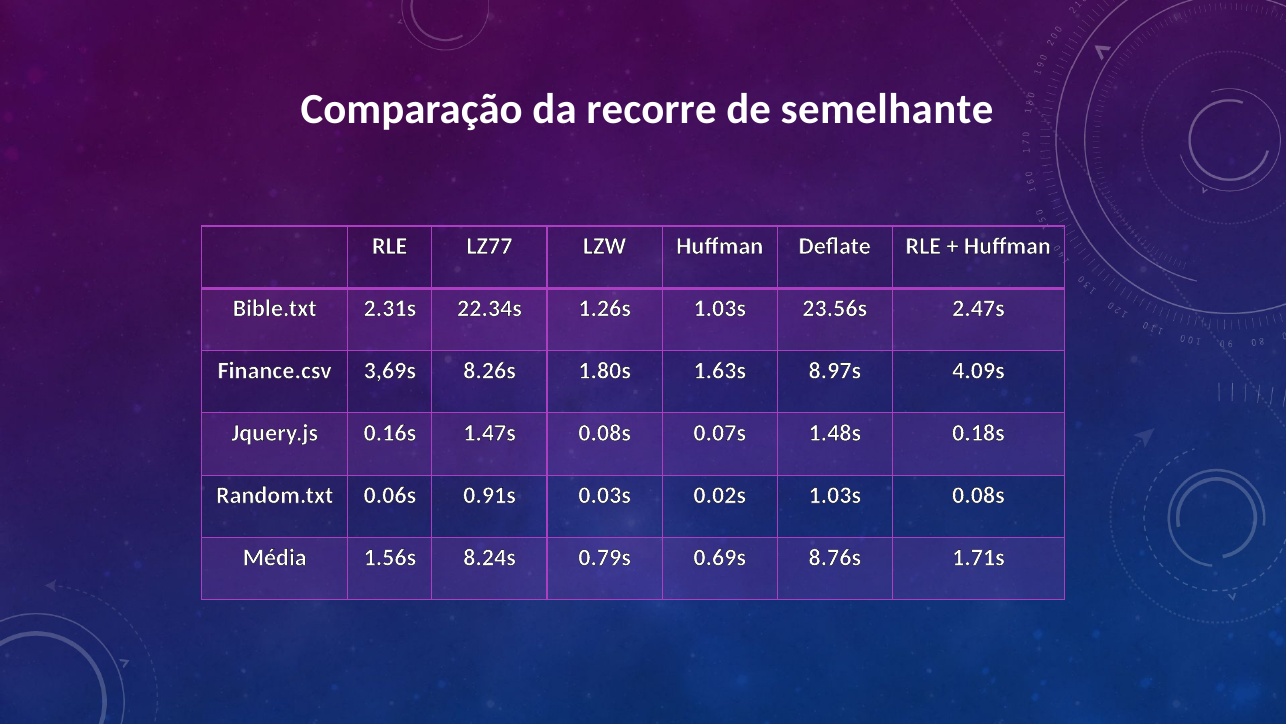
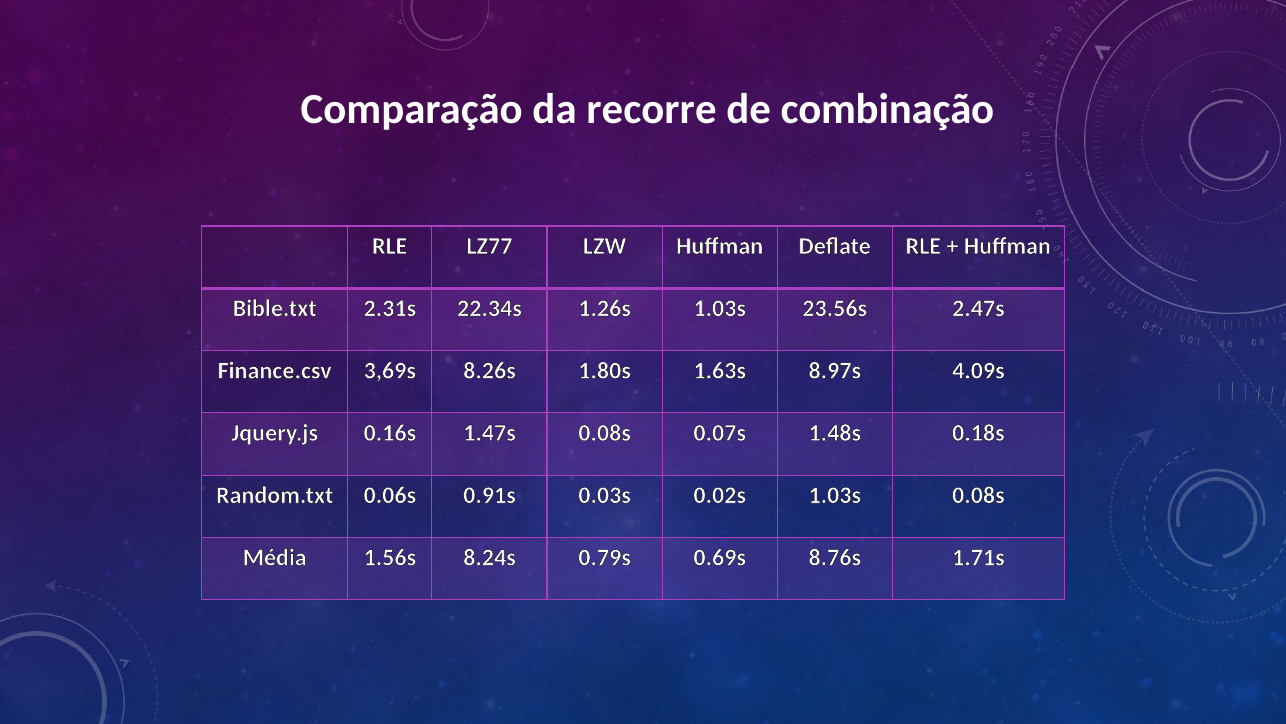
semelhante: semelhante -> combinação (887, 109)
